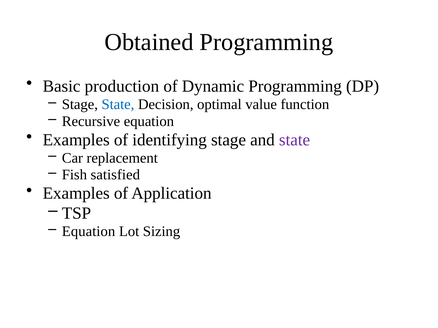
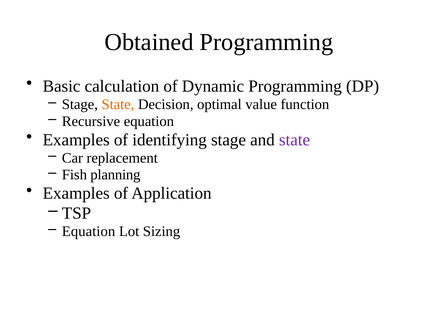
production: production -> calculation (122, 86)
State colour: blue -> orange (118, 105)
satisfied: satisfied -> planning (115, 175)
